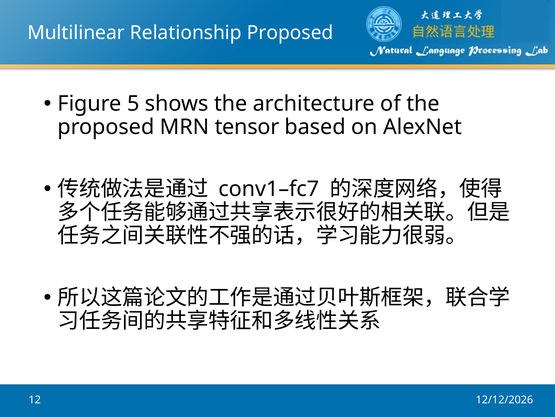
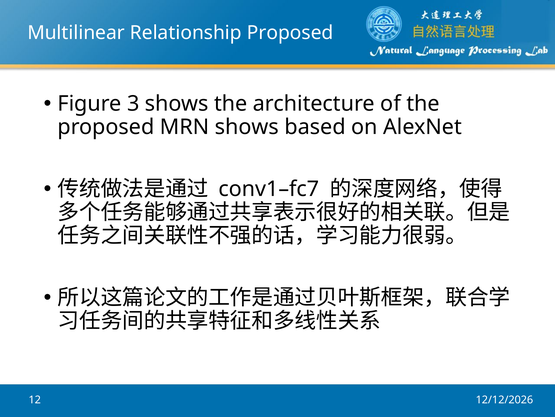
5: 5 -> 3 (133, 104)
MRN tensor: tensor -> shows (247, 127)
